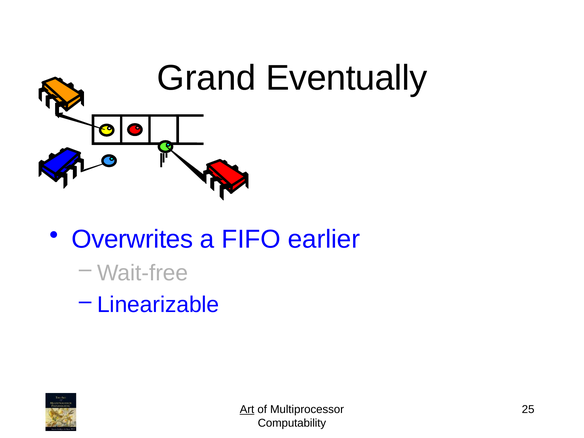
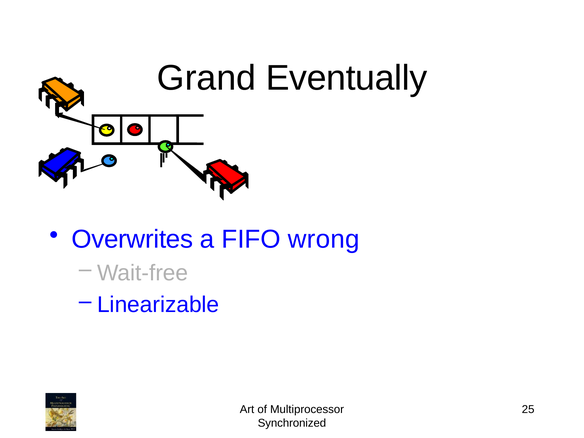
earlier: earlier -> wrong (324, 239)
Art underline: present -> none (247, 410)
Computability: Computability -> Synchronized (292, 423)
